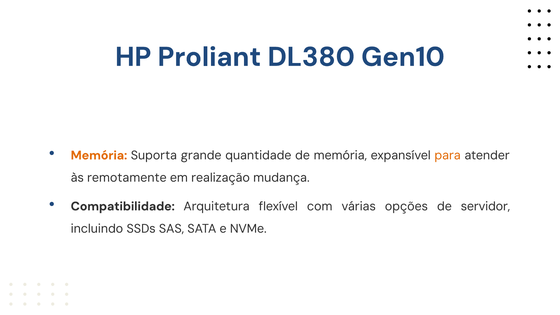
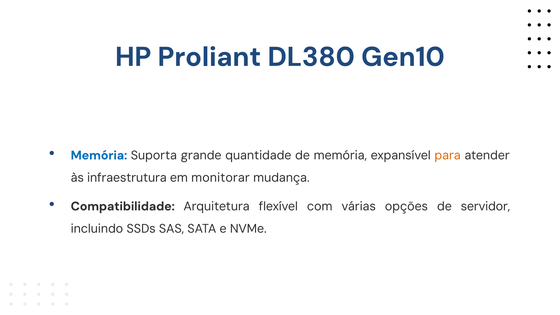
Memória colour: orange -> blue (99, 155)
remotamente: remotamente -> infraestrutura (127, 178)
realização: realização -> monitorar (220, 178)
